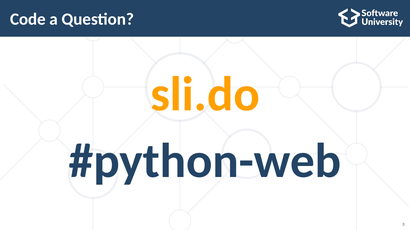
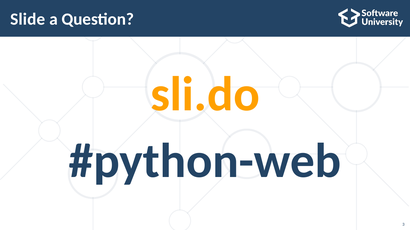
Code: Code -> Slide (28, 19)
